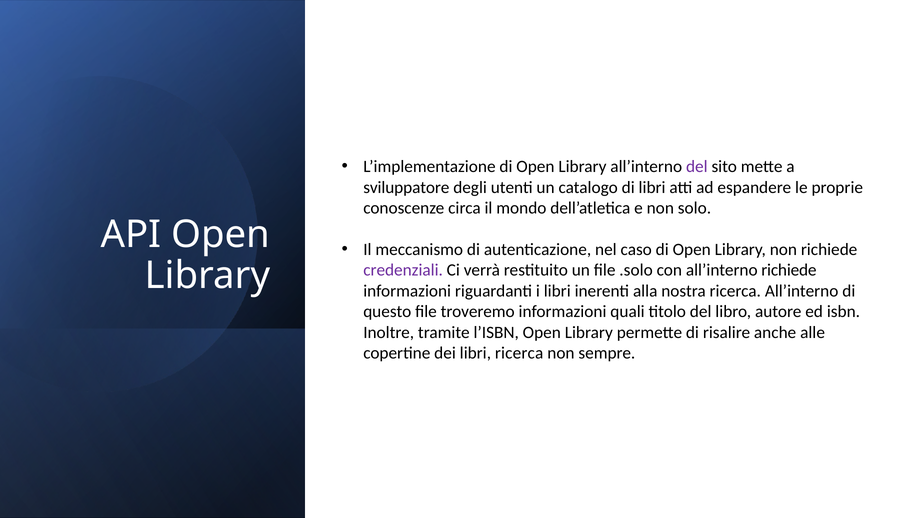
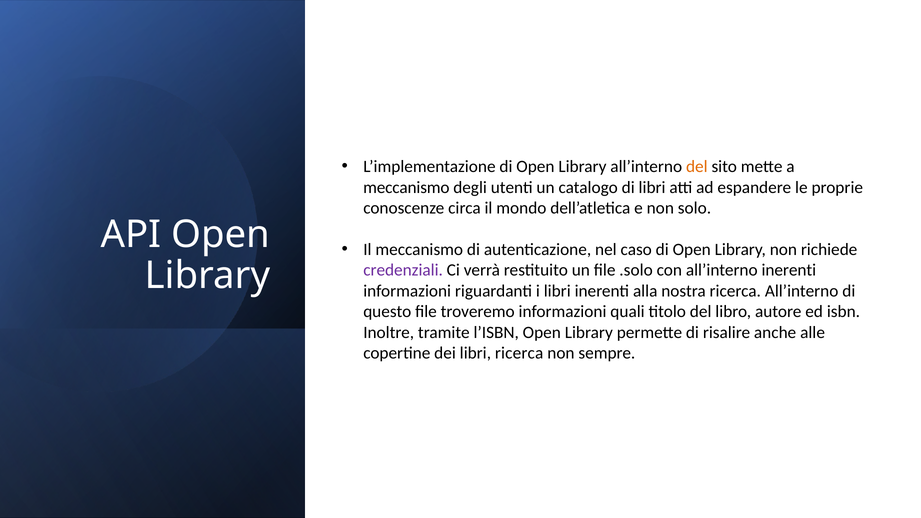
del colour: purple -> orange (697, 167)
sviluppatore: sviluppatore -> meccanismo (406, 187)
all’interno richiede: richiede -> inerenti (789, 270)
